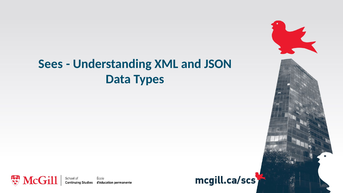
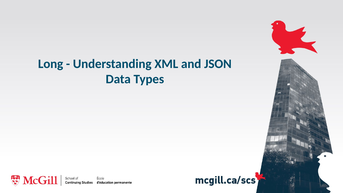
Sees: Sees -> Long (51, 64)
